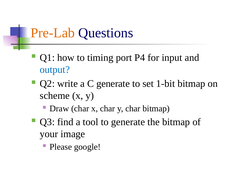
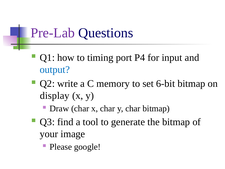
Pre-Lab colour: orange -> purple (53, 33)
C generate: generate -> memory (113, 83)
1-bit: 1-bit -> 6-bit (166, 83)
scheme: scheme -> display (55, 95)
